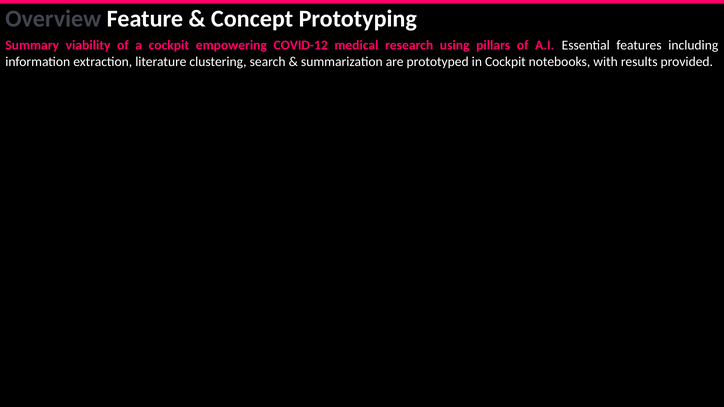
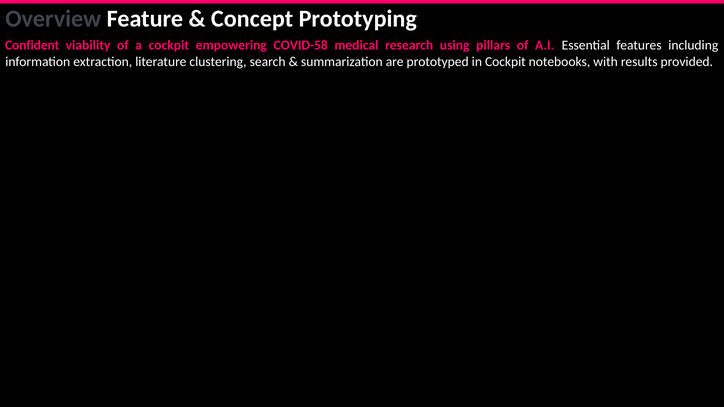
Summary: Summary -> Confident (32, 46)
COVID-12: COVID-12 -> COVID-58 (301, 46)
